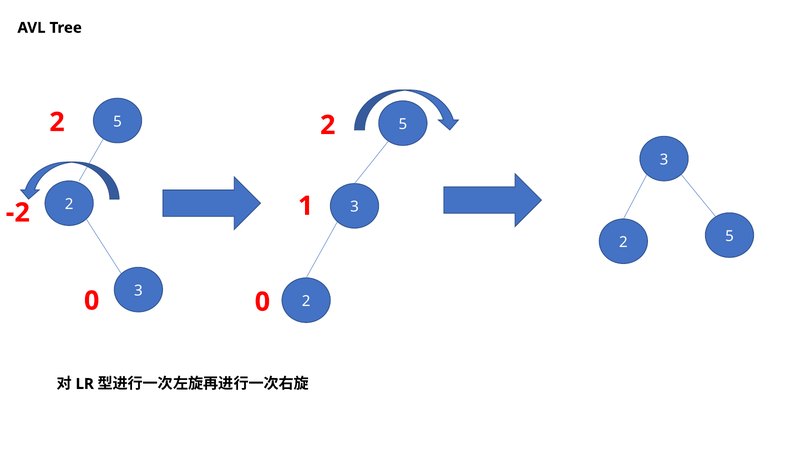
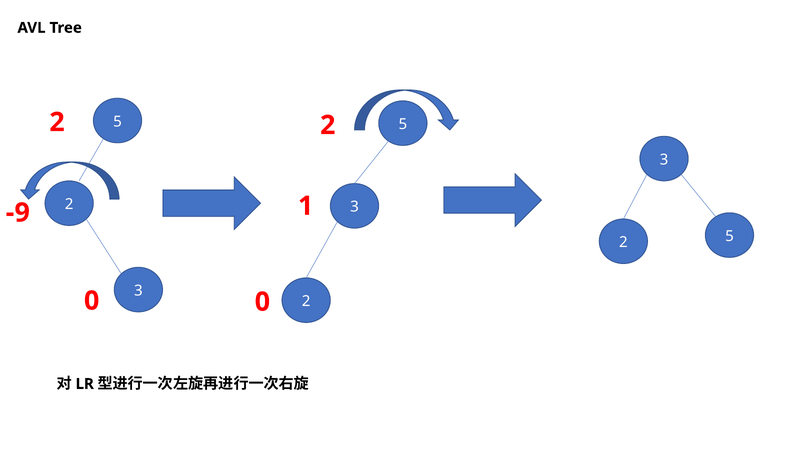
-2: -2 -> -9 (18, 213)
